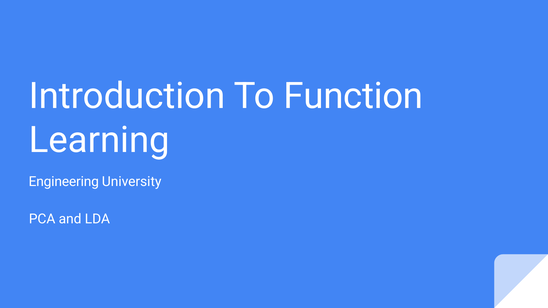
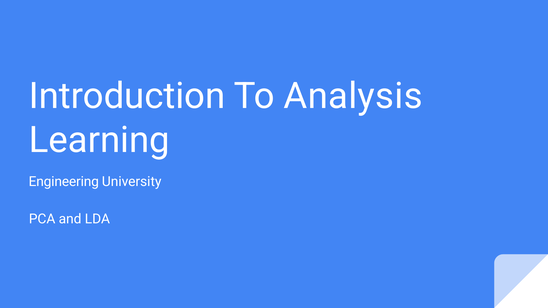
Function: Function -> Analysis (353, 96)
